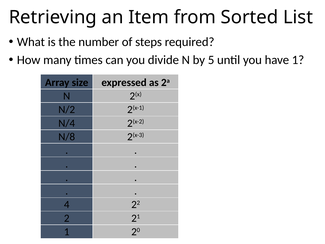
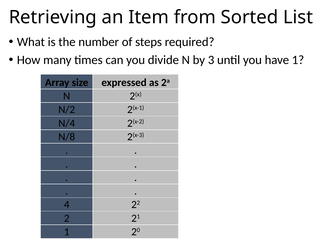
5: 5 -> 3 (211, 60)
